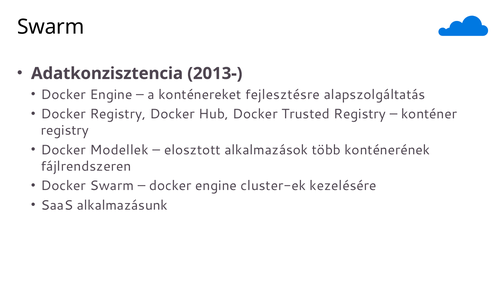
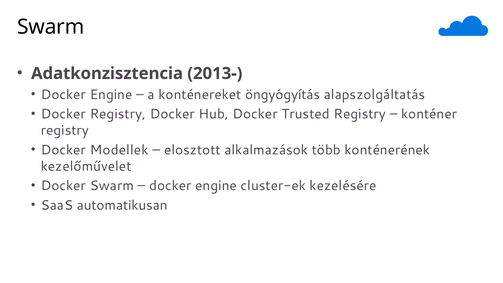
fejlesztésre: fejlesztésre -> öngyógyítás (283, 95)
fájlrendszeren: fájlrendszeren -> kezelőművelet (86, 166)
alkalmazásunk: alkalmazásunk -> automatikusan (122, 205)
